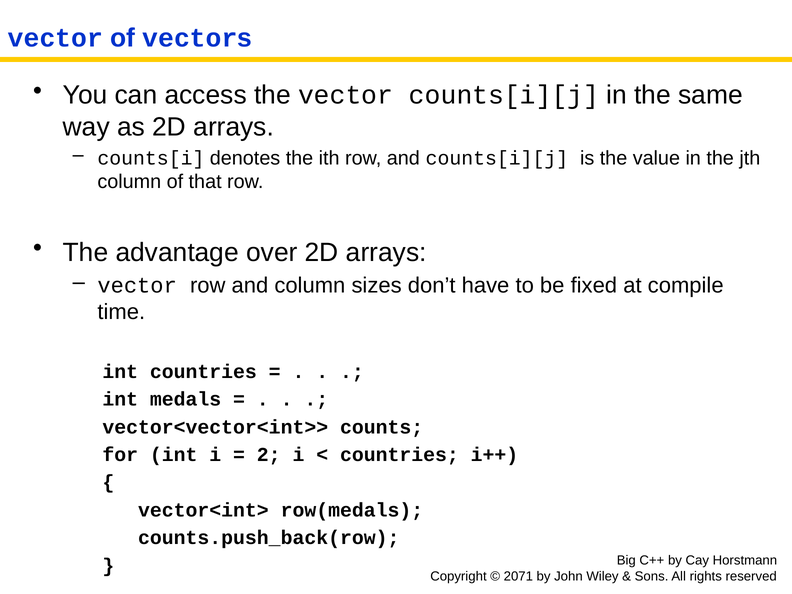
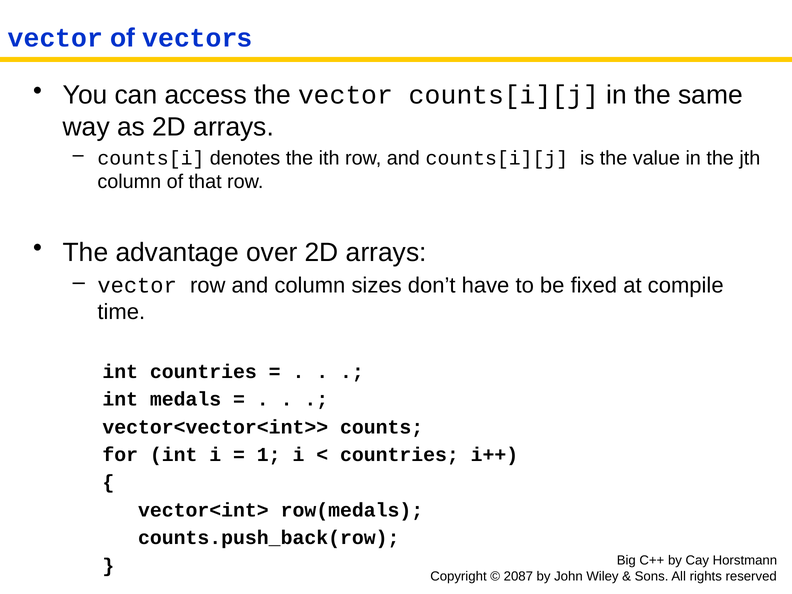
2: 2 -> 1 (269, 455)
2071: 2071 -> 2087 (518, 576)
